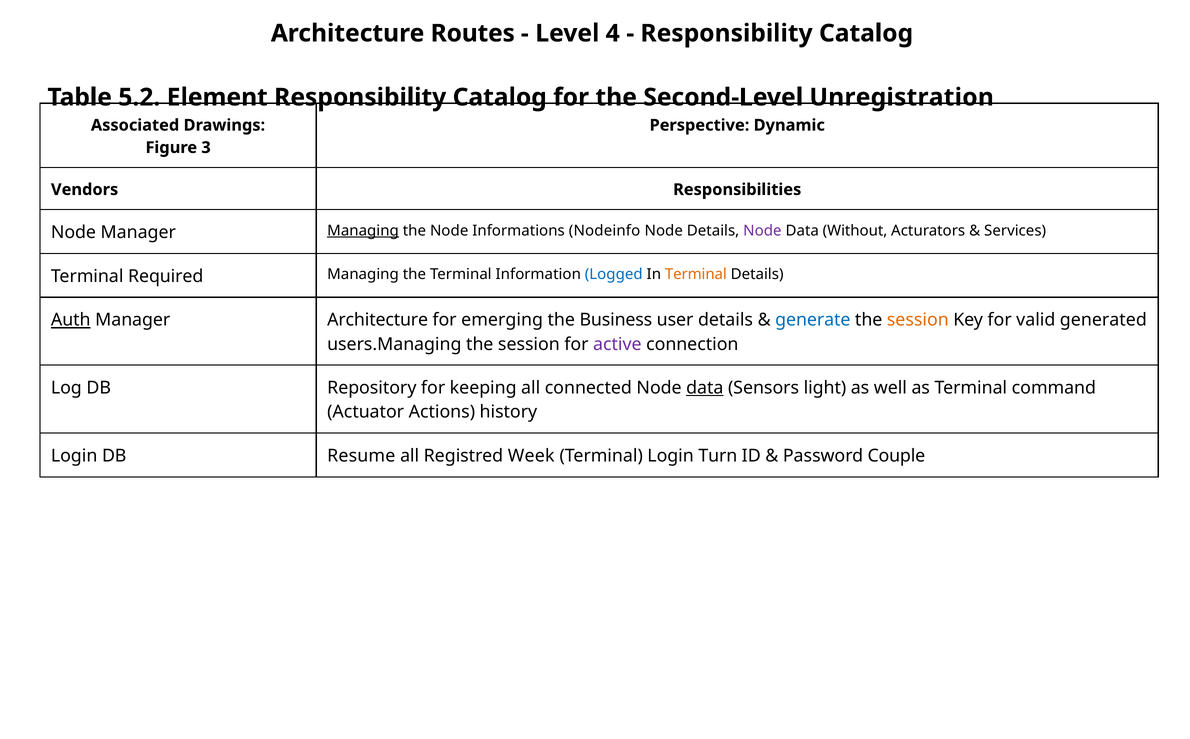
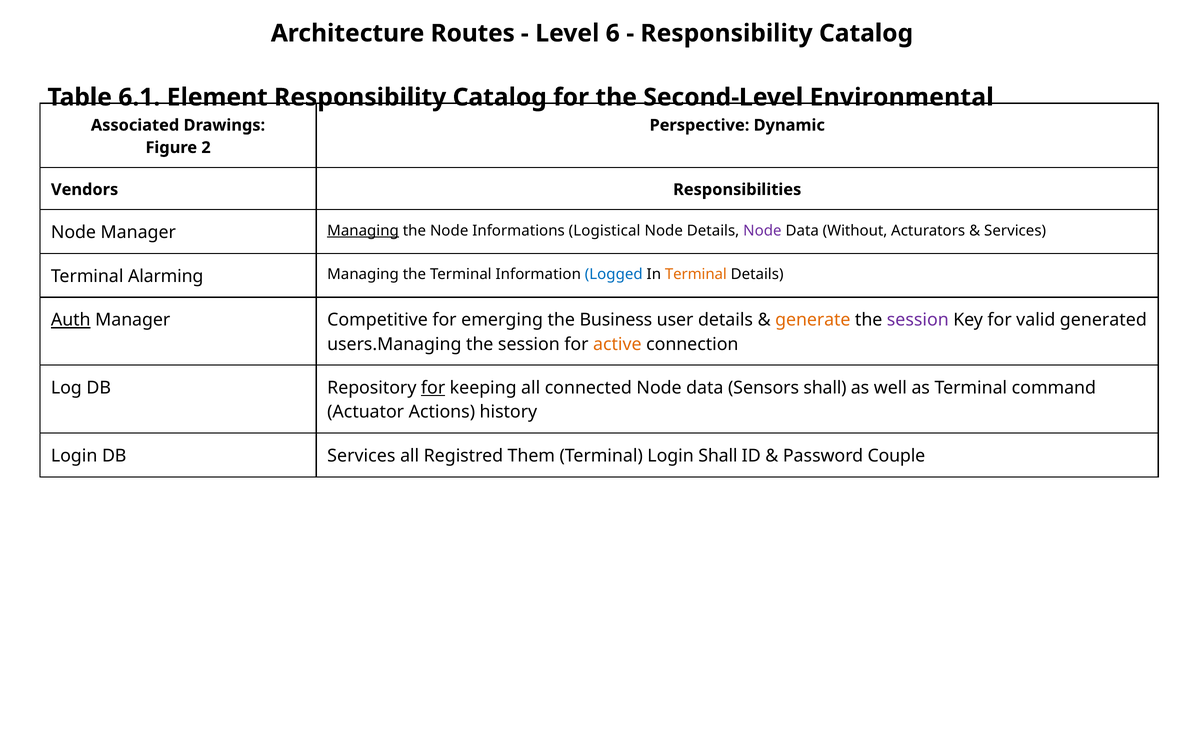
4: 4 -> 6 (613, 33)
5.2: 5.2 -> 6.1 (139, 97)
Unregistration: Unregistration -> Environmental (902, 97)
3: 3 -> 2 (206, 148)
Nodeinfo: Nodeinfo -> Logistical (605, 230)
Required: Required -> Alarming (166, 276)
Manager Architecture: Architecture -> Competitive (378, 320)
generate colour: blue -> orange (813, 320)
session colour: orange -> purple (918, 320)
active colour: purple -> orange (617, 344)
for underline: none -> present (433, 388)
data underline: present -> none (705, 388)
Sensors light: light -> shall (825, 388)
DB Resume: Resume -> Services (361, 456)
Week: Week -> Them (531, 456)
Login Turn: Turn -> Shall (718, 456)
